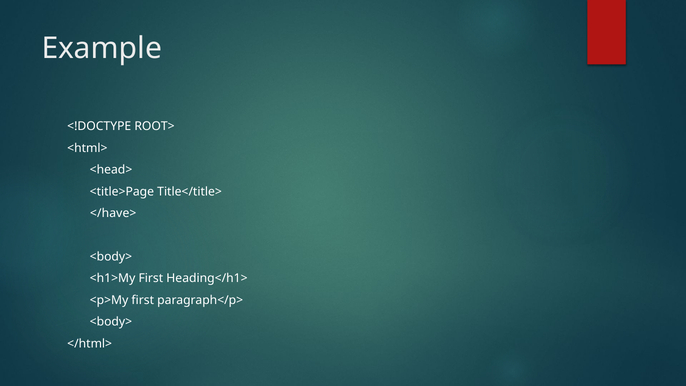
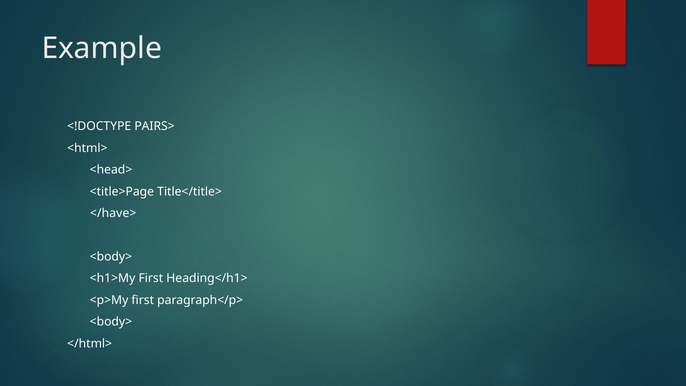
ROOT>: ROOT> -> PAIRS> (155, 126)
